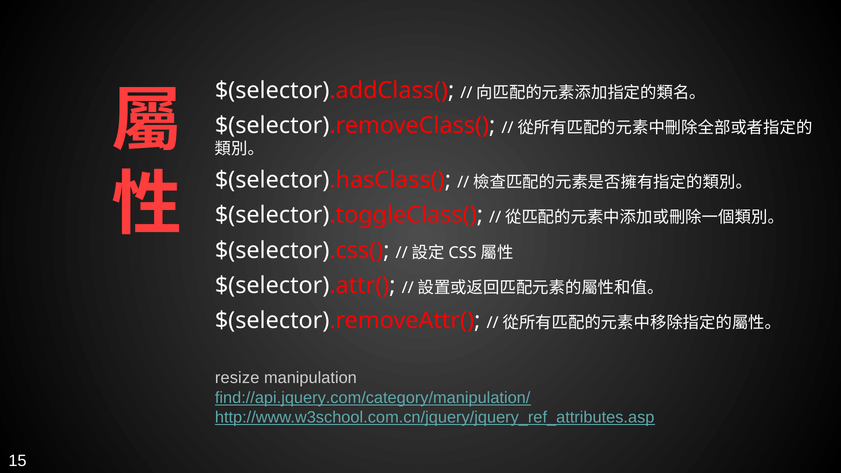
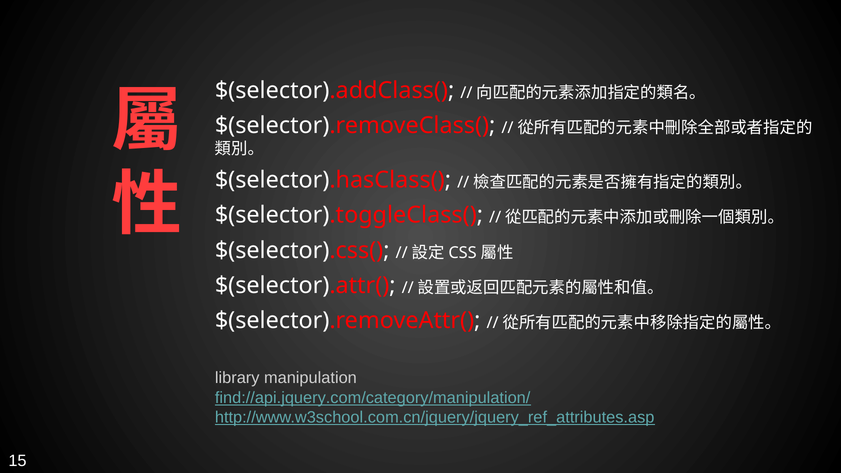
resize: resize -> library (237, 378)
